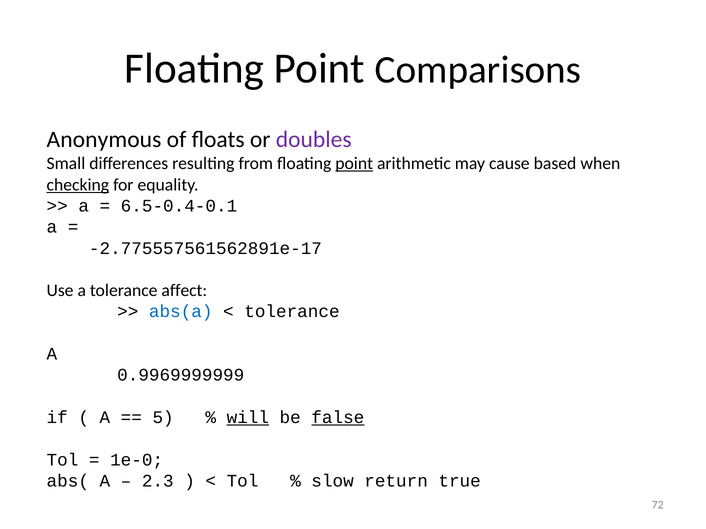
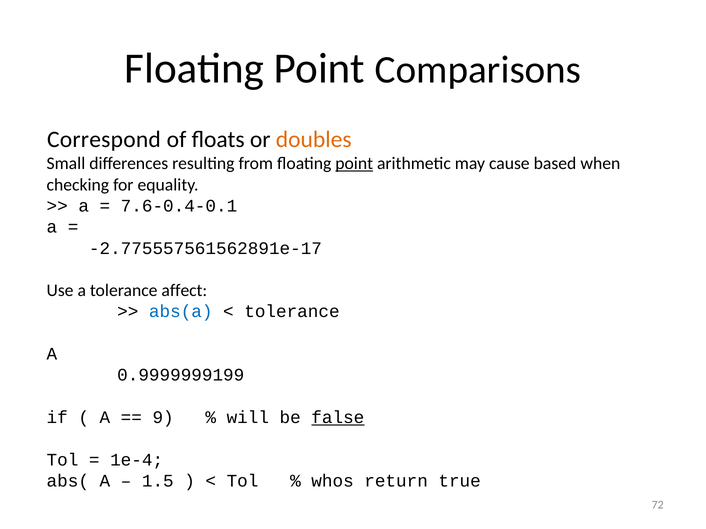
Anonymous: Anonymous -> Correspond (104, 139)
doubles colour: purple -> orange (314, 139)
checking underline: present -> none (78, 185)
6.5-0.4-0.1: 6.5-0.4-0.1 -> 7.6-0.4-0.1 (179, 206)
0.9969999999: 0.9969999999 -> 0.9999999199 (181, 375)
5: 5 -> 9 (163, 418)
will underline: present -> none (248, 418)
1e-0: 1e-0 -> 1e-4 (137, 460)
2.3: 2.3 -> 1.5 (158, 481)
slow: slow -> whos (333, 481)
